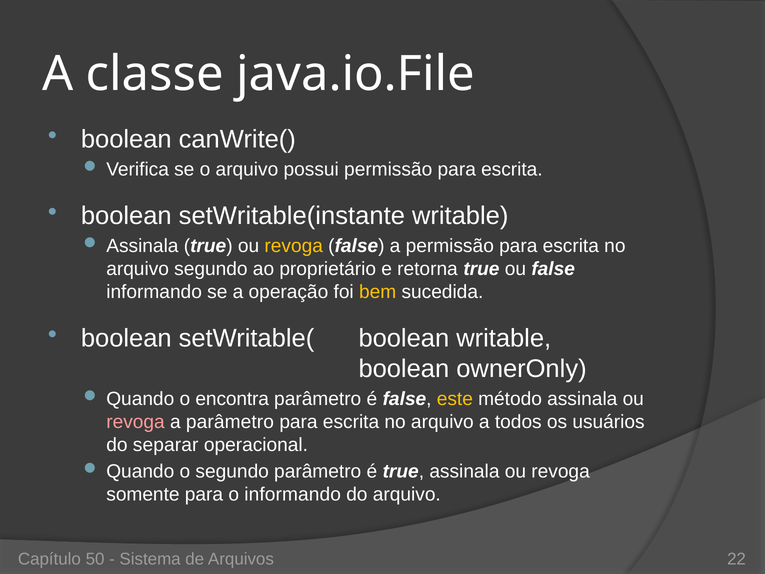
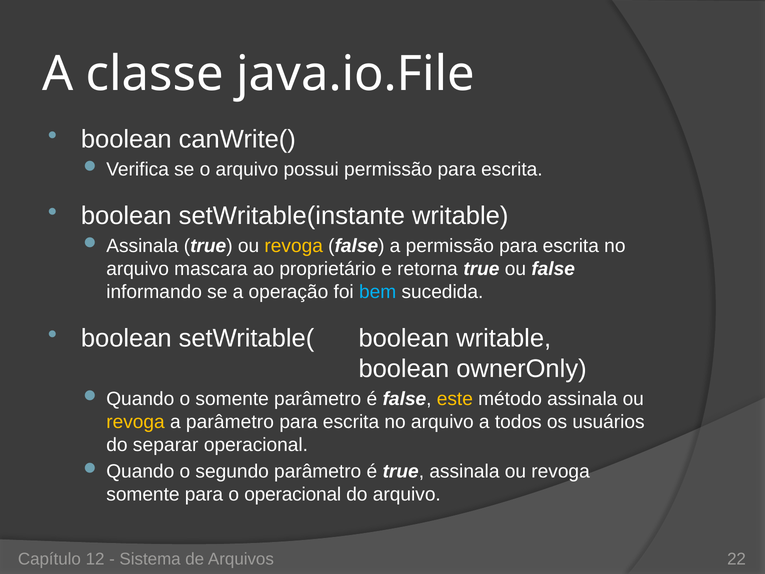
arquivo segundo: segundo -> mascara (211, 269)
bem colour: yellow -> light blue (378, 292)
o encontra: encontra -> somente (232, 399)
revoga colour: pink -> yellow (136, 422)
o informando: informando -> operacional (293, 494)
50: 50 -> 12 (95, 559)
